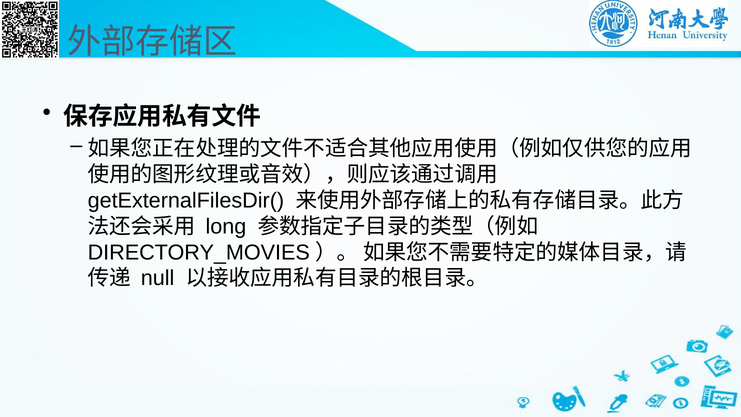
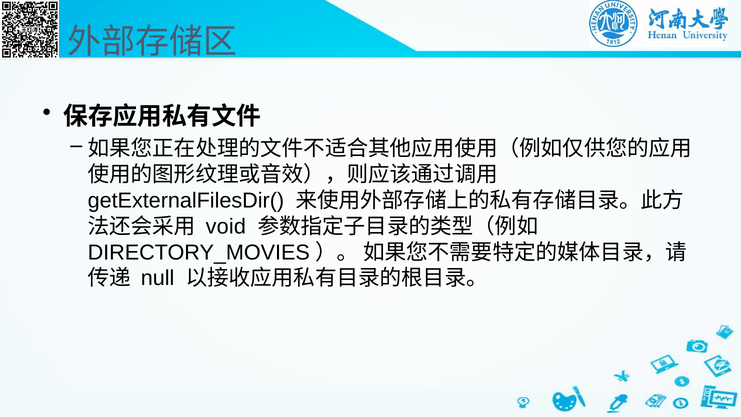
long: long -> void (226, 226)
